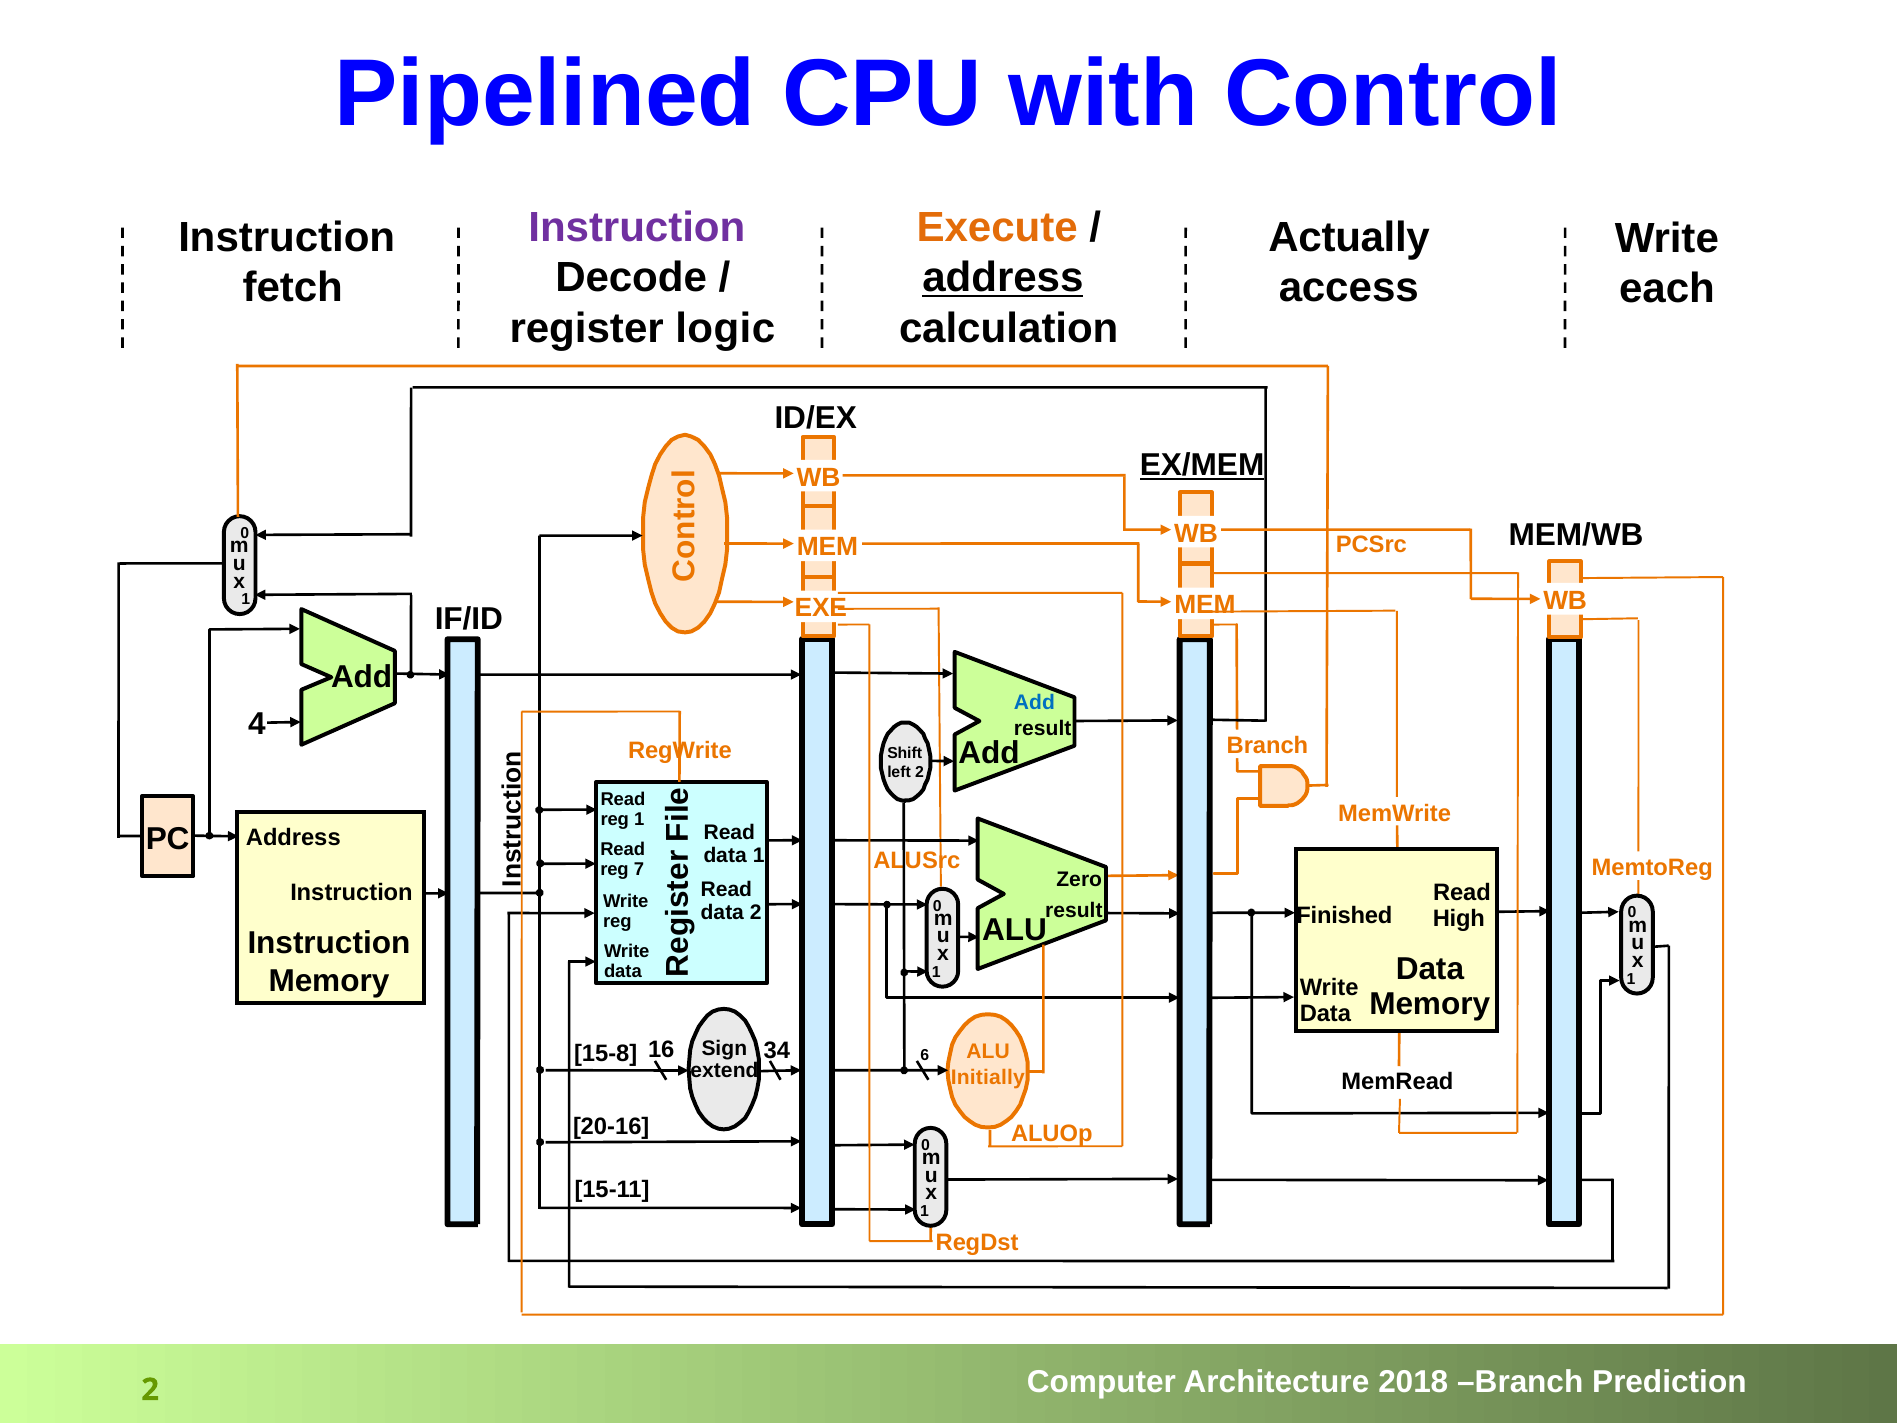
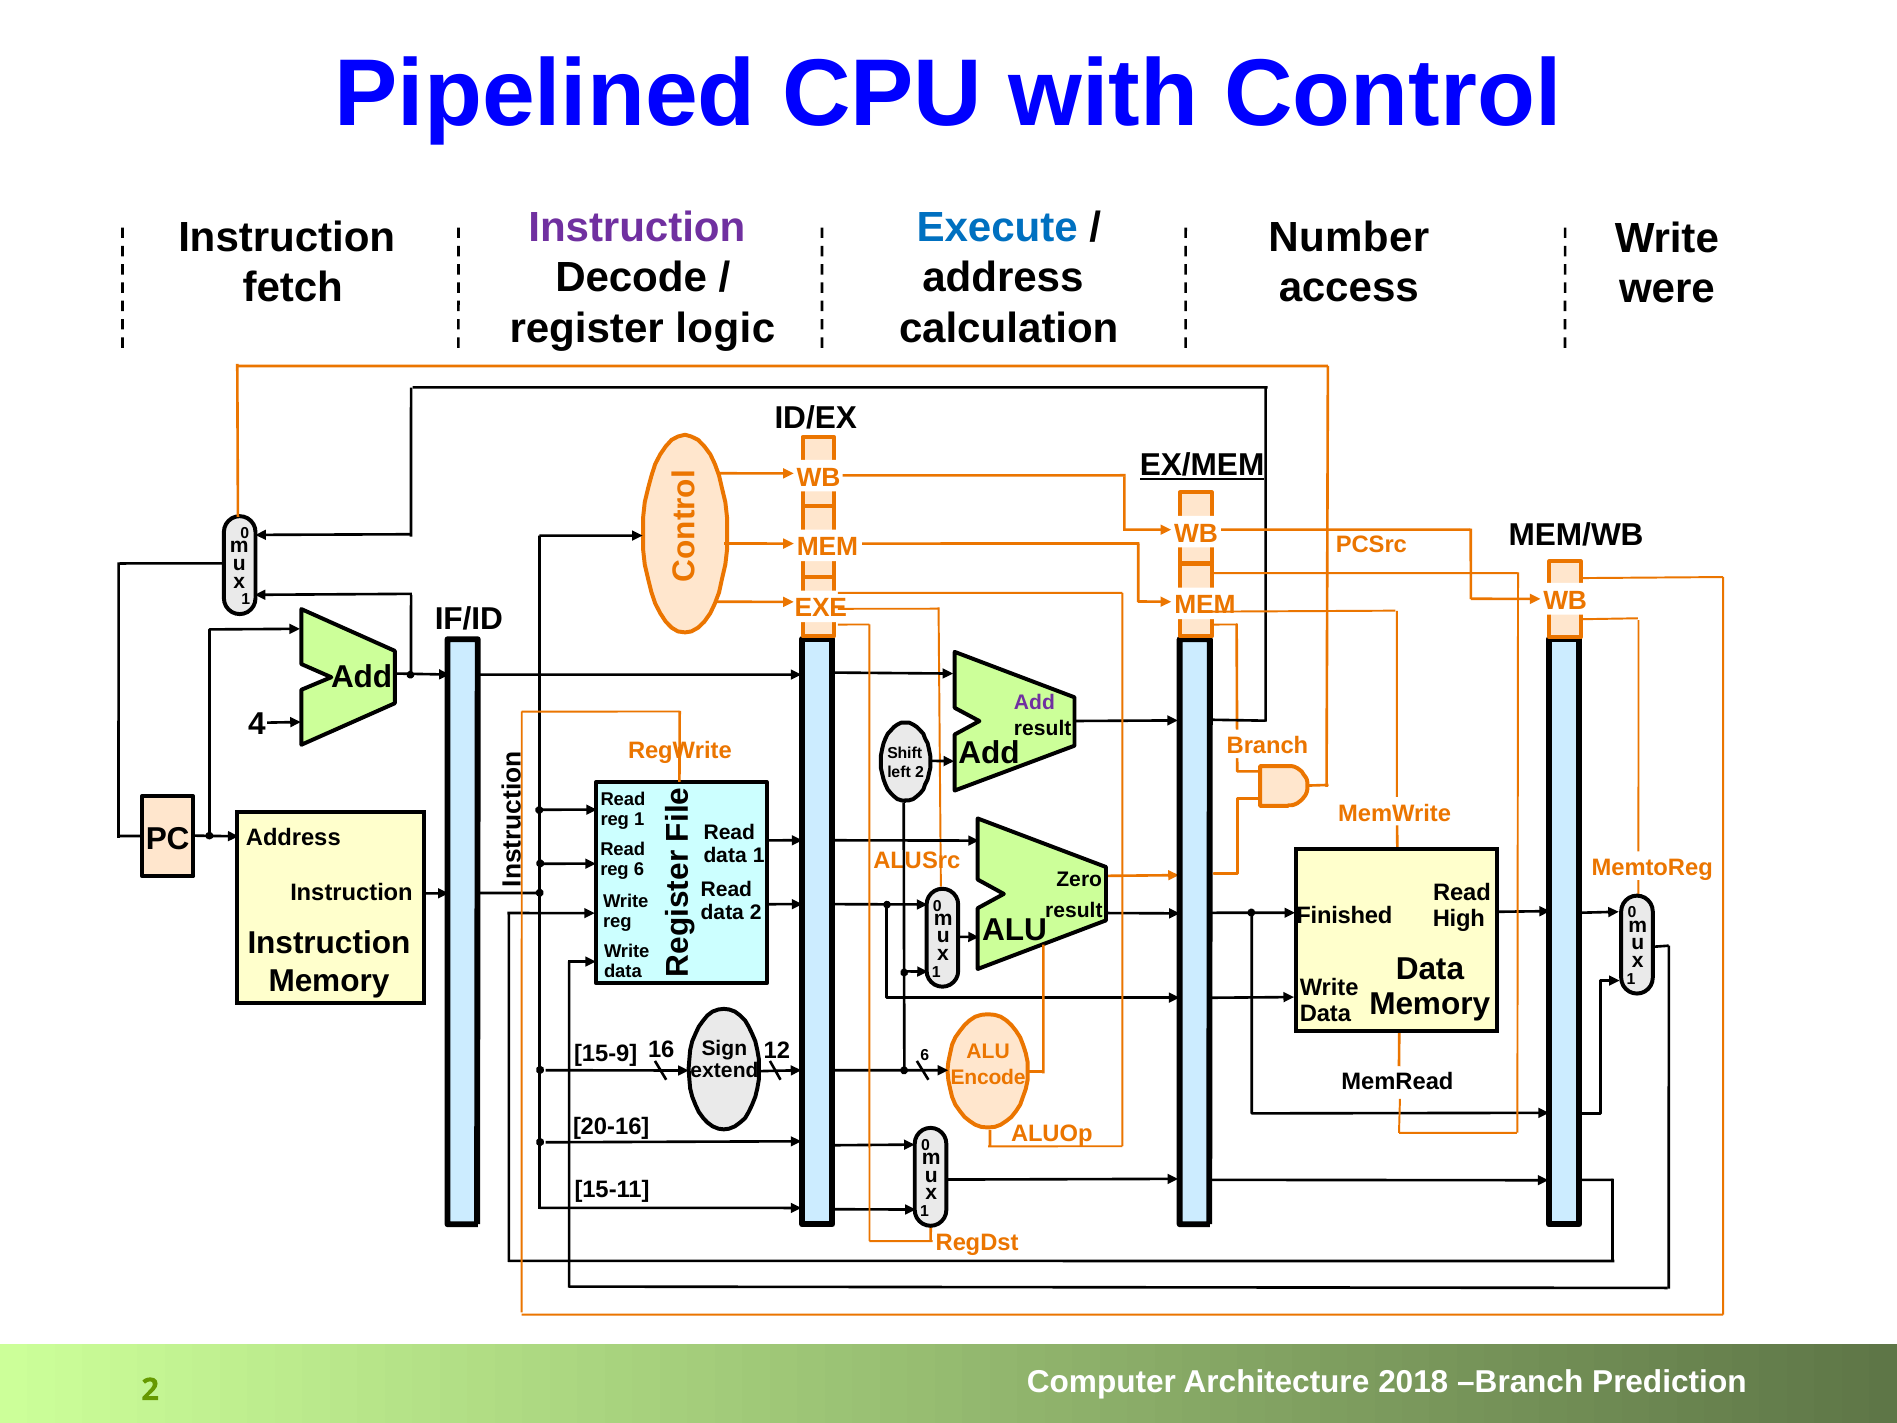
Execute colour: orange -> blue (997, 227)
Actually: Actually -> Number (1349, 237)
address underline: present -> none (1003, 278)
each: each -> were (1667, 289)
Add colour: blue -> purple (1034, 703)
reg 7: 7 -> 6 (639, 869)
34: 34 -> 12 (777, 1050)
15-8: 15-8 -> 15-9 (606, 1054)
Initially: Initially -> Encode (988, 1077)
